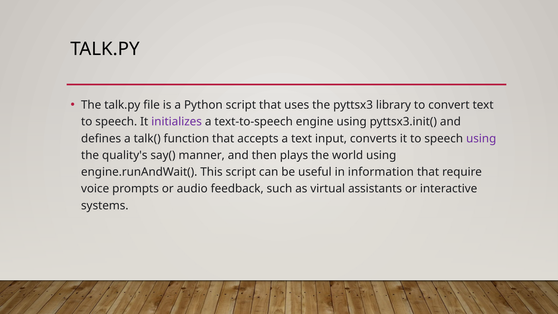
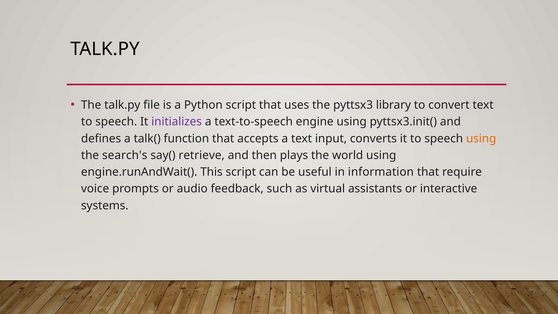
using colour: purple -> orange (481, 138)
quality's: quality's -> search's (125, 155)
manner: manner -> retrieve (202, 155)
